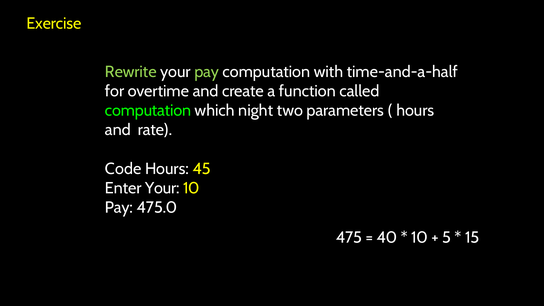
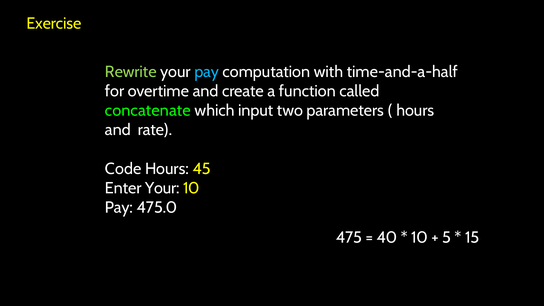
pay colour: light green -> light blue (207, 72)
computation: computation -> concatenate (148, 111)
night: night -> input (256, 111)
